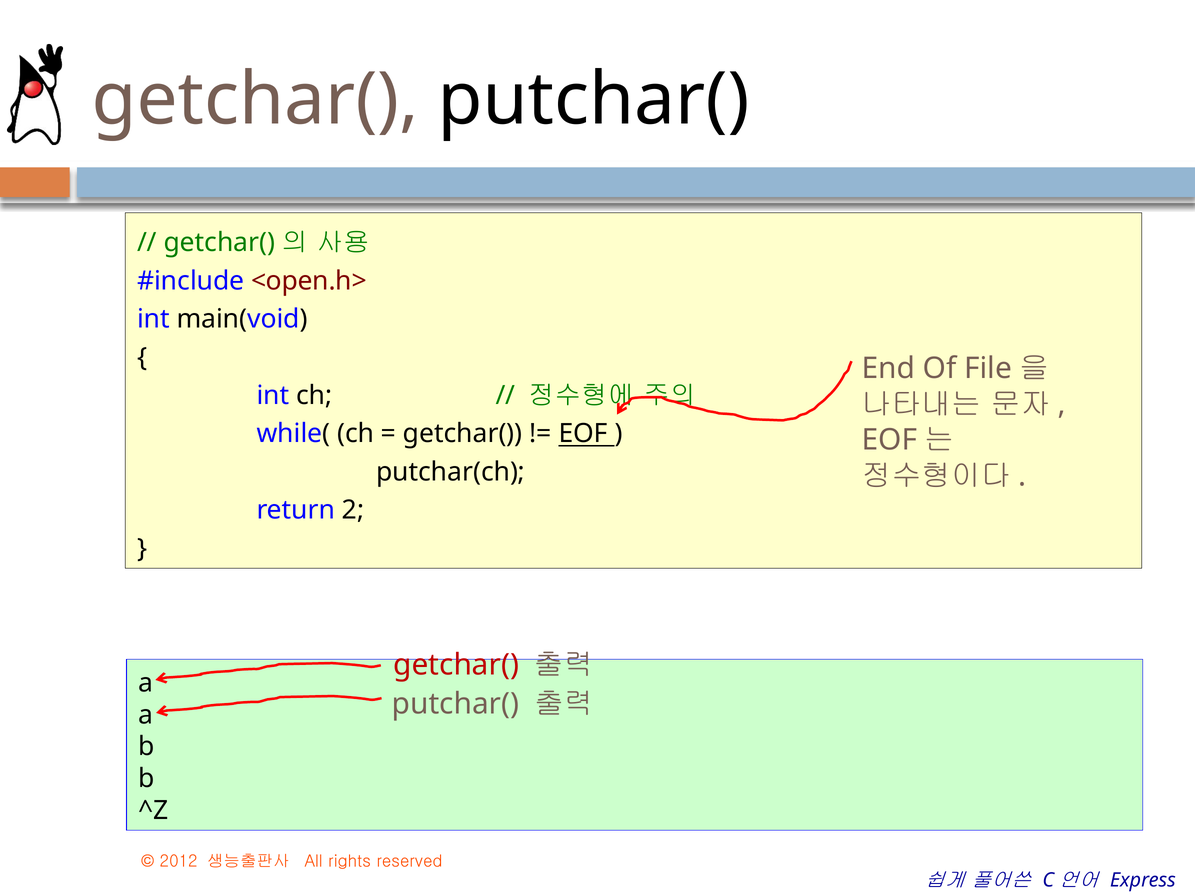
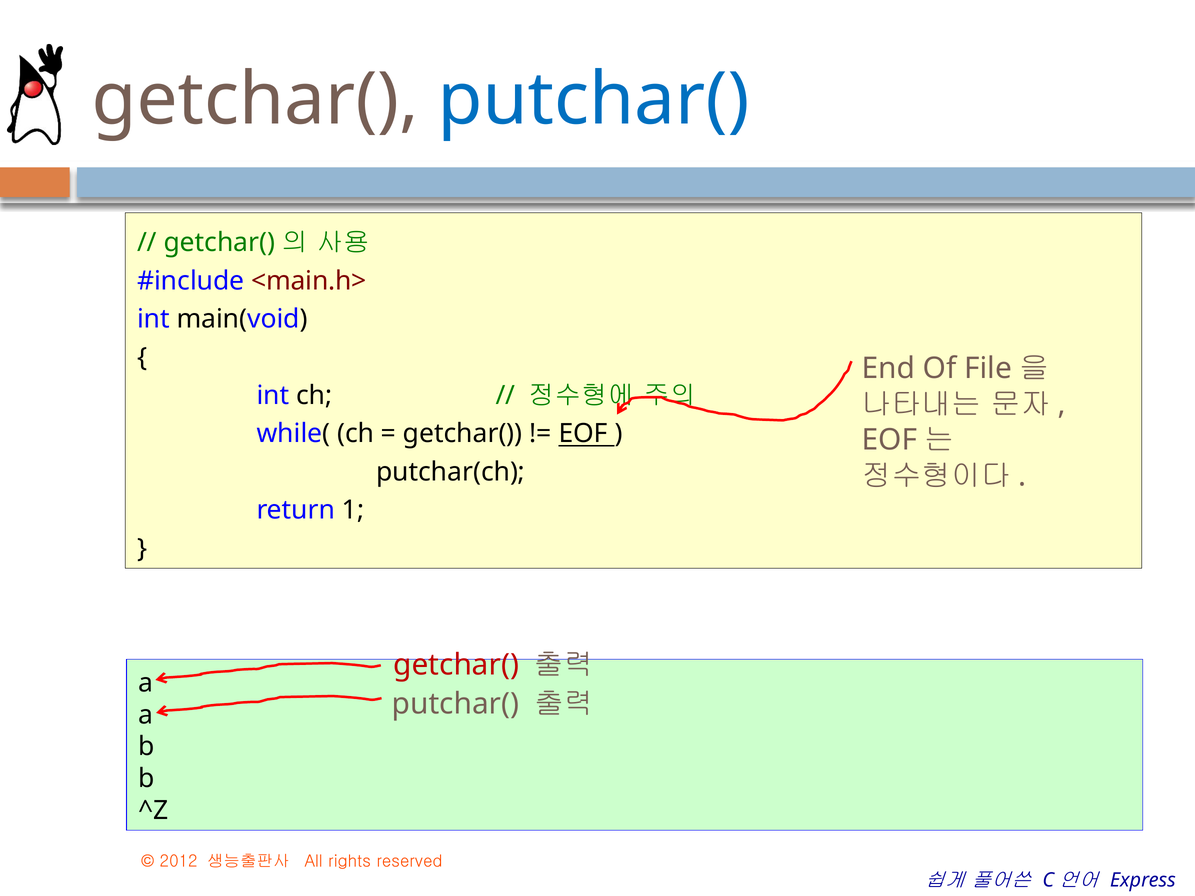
putchar( colour: black -> blue (594, 100)
<open.h>: <open.h> -> <main.h> (309, 281)
2: 2 -> 1 (353, 510)
